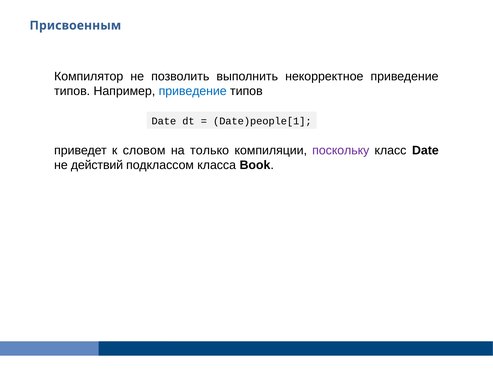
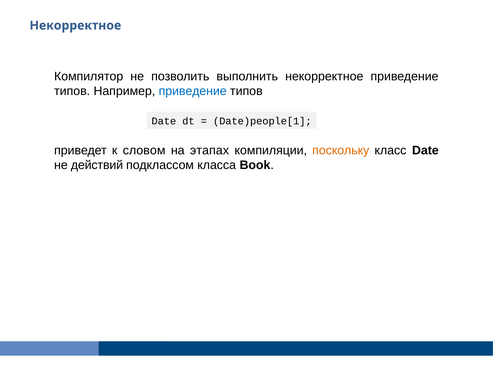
Присвоенным: Присвоенным -> Некорректное (75, 25)
только: только -> этапах (210, 150)
поскольку colour: purple -> orange (341, 150)
